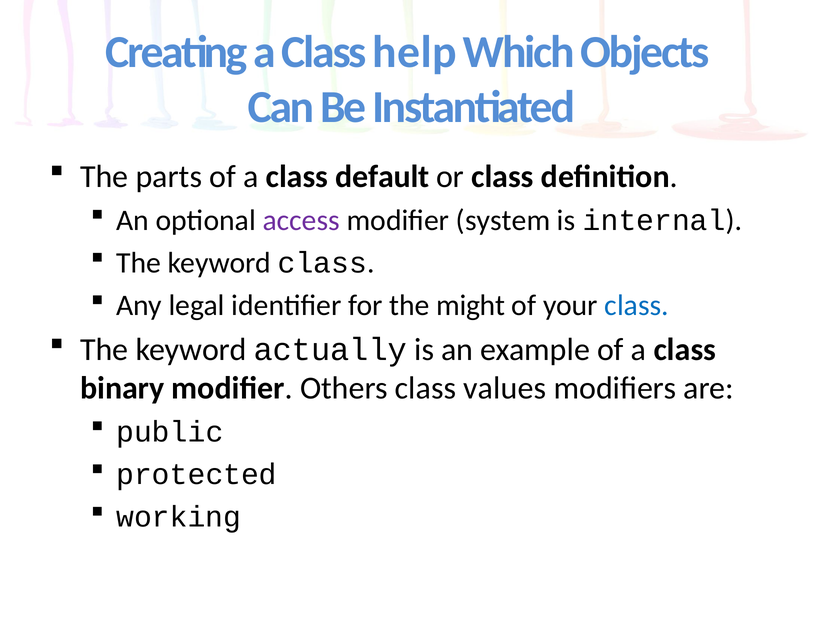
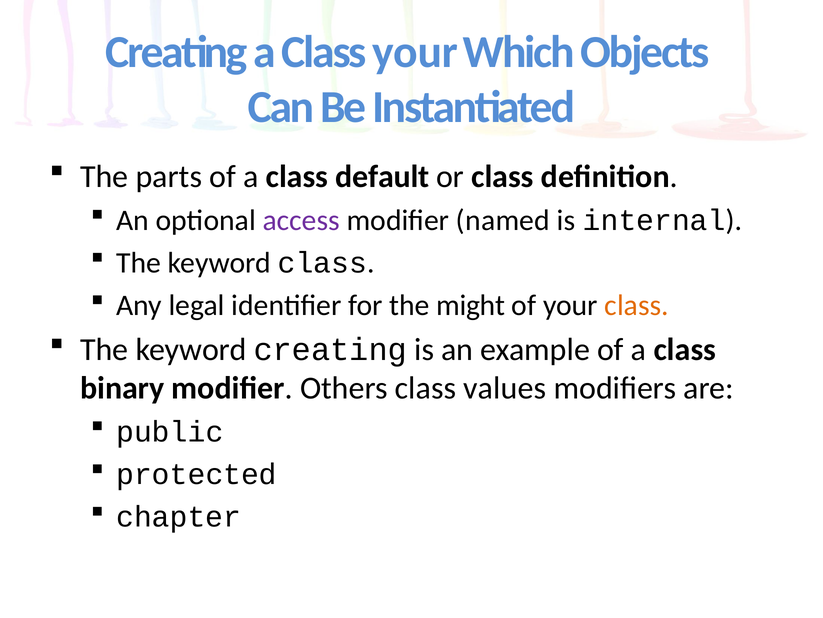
Class help: help -> your (415, 52)
system: system -> named (503, 220)
class colour: blue -> orange (637, 305)
keyword actually: actually -> creating (330, 349)
working: working -> chapter (179, 516)
